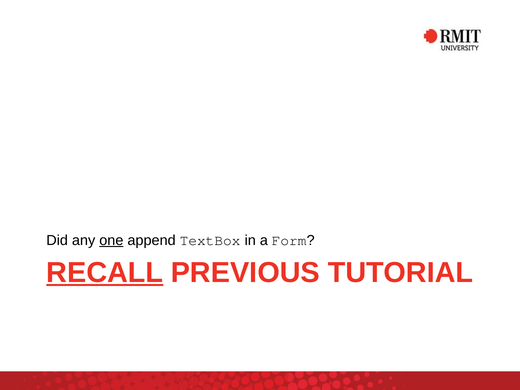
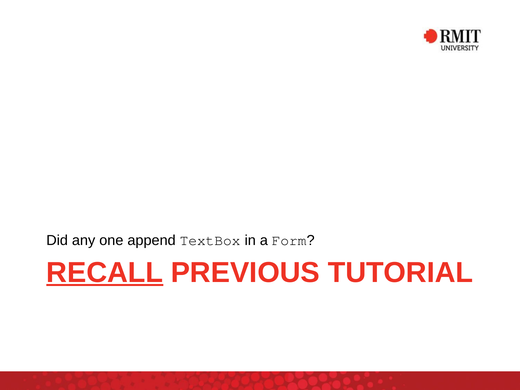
one underline: present -> none (111, 240)
